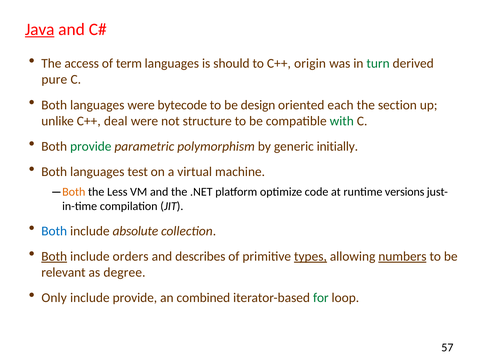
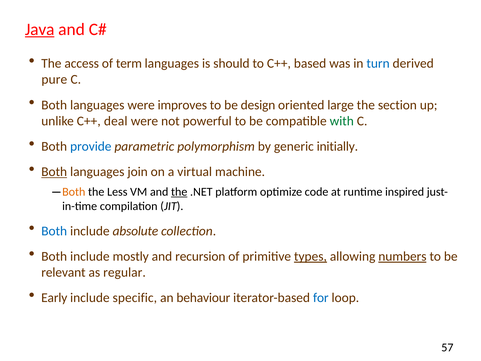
origin: origin -> based (310, 63)
turn colour: green -> blue (378, 63)
bytecode: bytecode -> improves (182, 105)
each: each -> large (341, 105)
structure: structure -> powerful (207, 121)
provide colour: green -> blue (91, 146)
Both underline: none -> present (54, 172)
test: test -> join (138, 172)
the underline: none -> present (179, 192)
versions: versions -> inspired (405, 192)
Both underline: present -> none (54, 256)
orders: orders -> mostly (131, 256)
describes: describes -> recursion (200, 256)
degree: degree -> regular (125, 272)
Only: Only -> Early (54, 298)
include provide: provide -> specific (135, 298)
combined: combined -> behaviour (203, 298)
for colour: green -> blue (321, 298)
